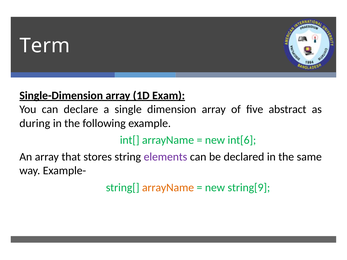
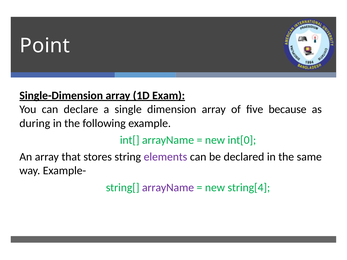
Term: Term -> Point (45, 46)
abstract: abstract -> because (288, 110)
int[6: int[6 -> int[0 (242, 140)
arrayName colour: orange -> purple (168, 188)
string[9: string[9 -> string[4 (249, 188)
